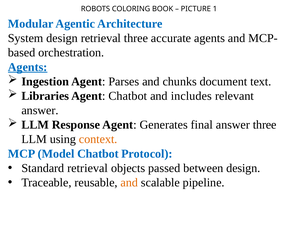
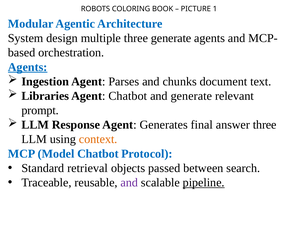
design retrieval: retrieval -> multiple (101, 38)
three accurate: accurate -> generate (171, 38)
and includes: includes -> generate (191, 96)
answer: answer -> prompt (40, 110)
between design: design -> search (243, 168)
and colour: orange -> purple (129, 183)
pipeline underline: none -> present (204, 183)
